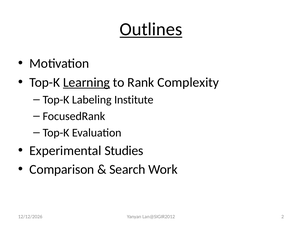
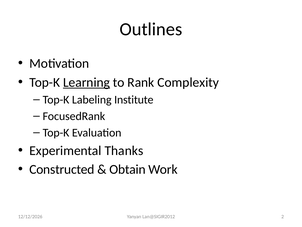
Outlines underline: present -> none (151, 29)
Studies: Studies -> Thanks (124, 150)
Comparison: Comparison -> Constructed (62, 169)
Search: Search -> Obtain (128, 169)
